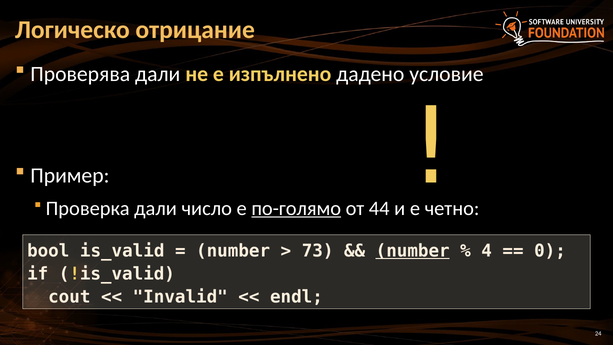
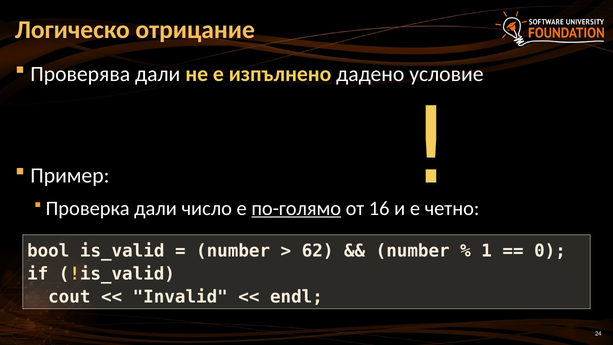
44: 44 -> 16 (379, 208)
73: 73 -> 62 (318, 251)
number underline: present -> none (413, 251)
4: 4 -> 1 (487, 251)
